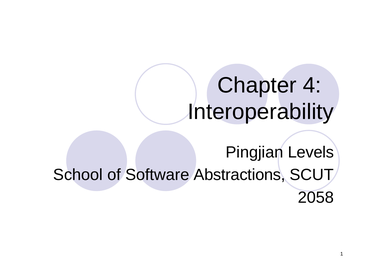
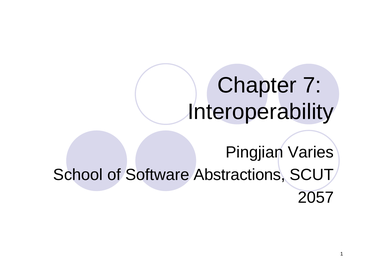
4: 4 -> 7 (312, 85)
Levels: Levels -> Varies (311, 153)
2058: 2058 -> 2057 (316, 198)
